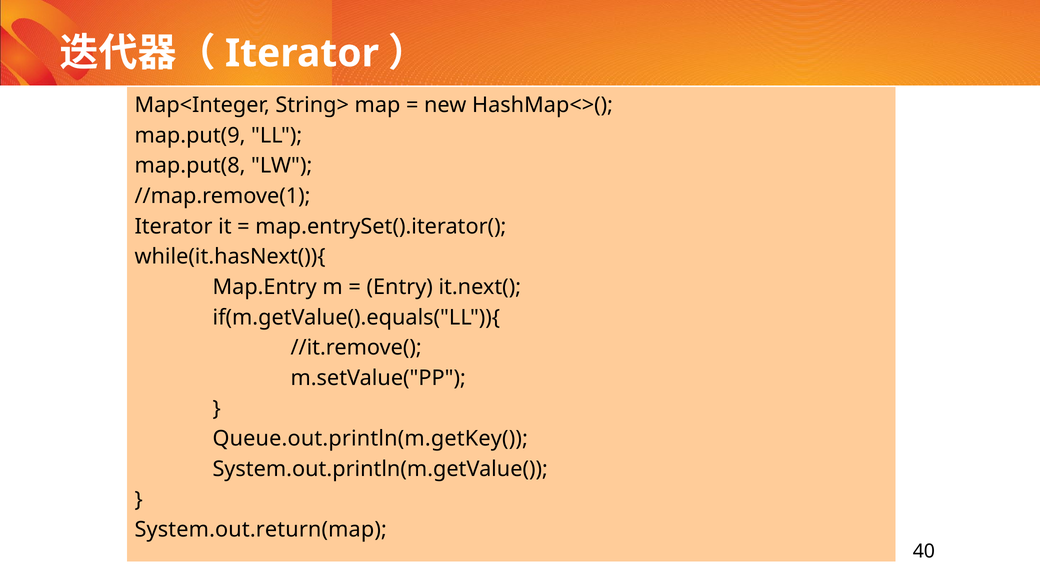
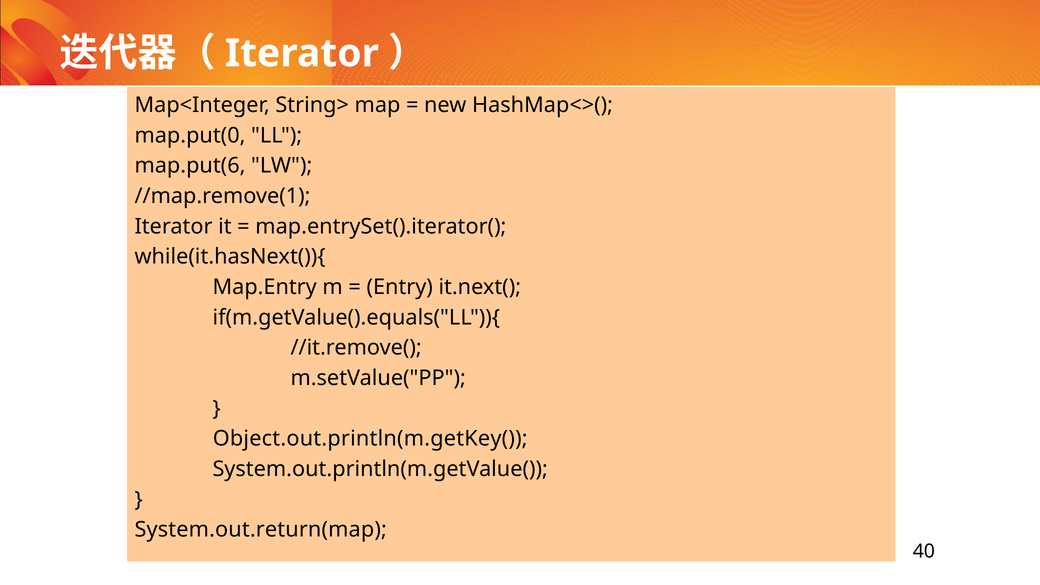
map.put(9: map.put(9 -> map.put(0 (190, 135)
map.put(8: map.put(8 -> map.put(6 (190, 166)
Queue.out.println(m.getKey(: Queue.out.println(m.getKey( -> Object.out.println(m.getKey( (370, 439)
